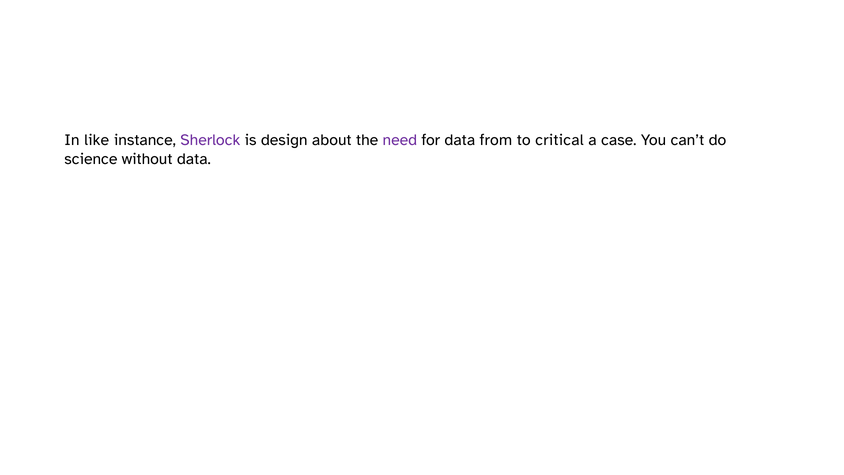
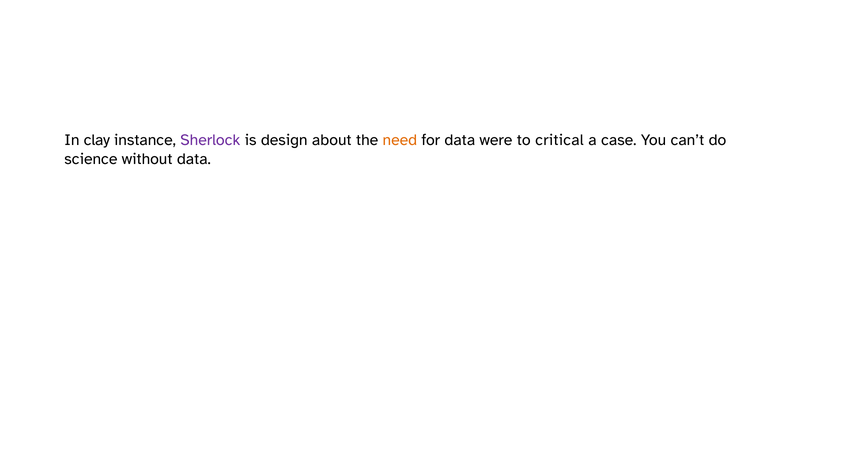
like: like -> clay (97, 140)
need colour: purple -> orange (400, 140)
from: from -> were (496, 140)
